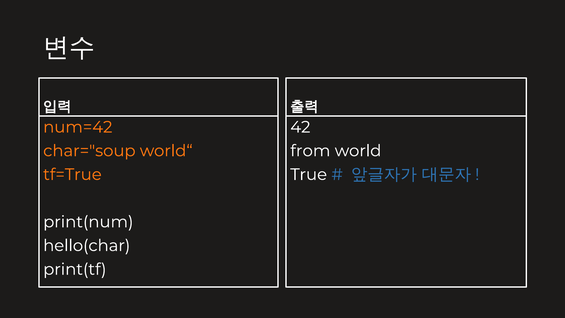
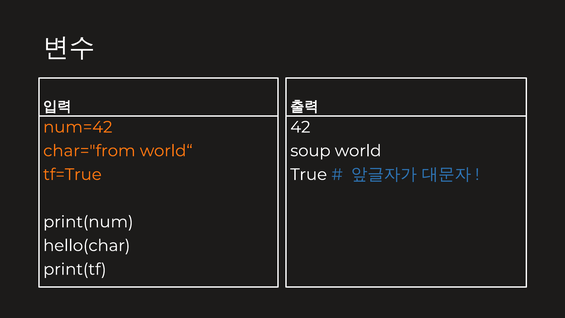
char="soup: char="soup -> char="from (89, 151)
from: from -> soup (310, 151)
